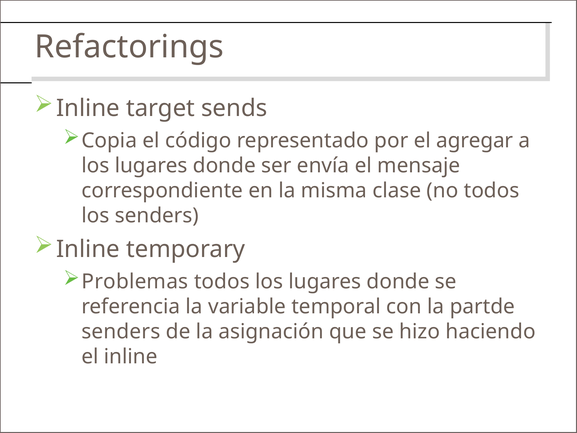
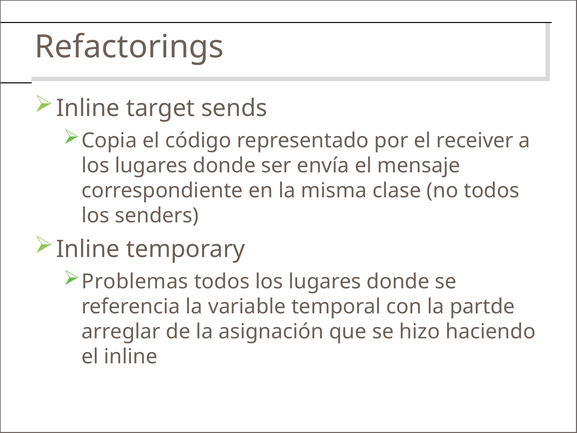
agregar: agregar -> receiver (475, 141)
senders: senders -> arreglar (121, 331)
